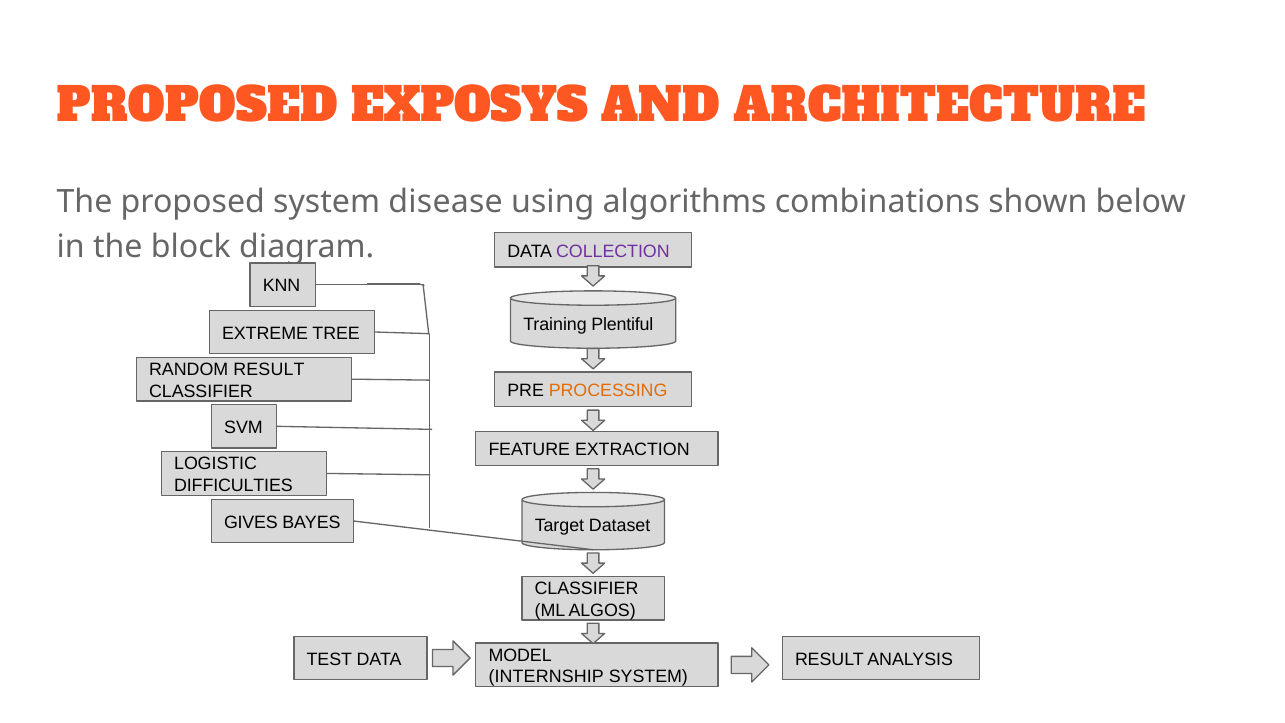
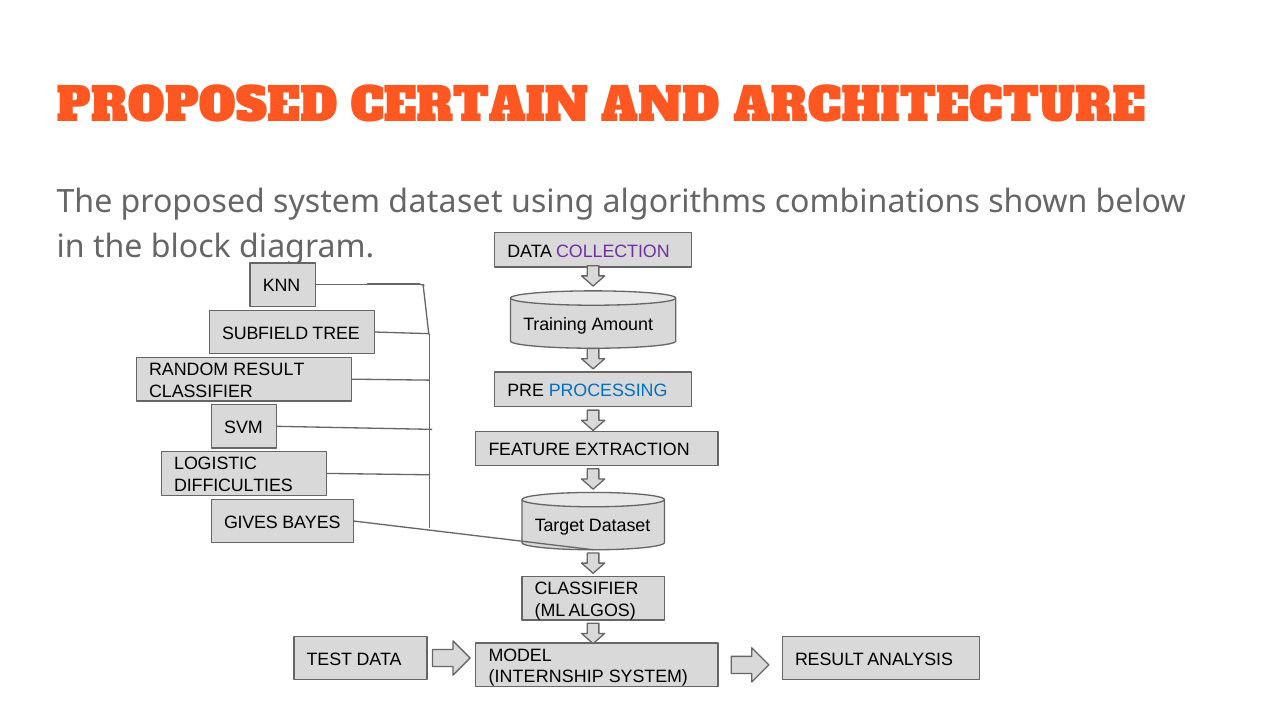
EXPOSYS: EXPOSYS -> CERTAIN (469, 106)
system disease: disease -> dataset (446, 202)
Plentiful: Plentiful -> Amount (622, 324)
EXTREME: EXTREME -> SUBFIELD (265, 333)
PROCESSING colour: orange -> blue (608, 390)
